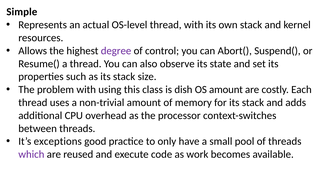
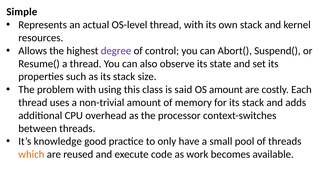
dish: dish -> said (183, 89)
exceptions: exceptions -> knowledge (58, 141)
which colour: purple -> orange (31, 154)
